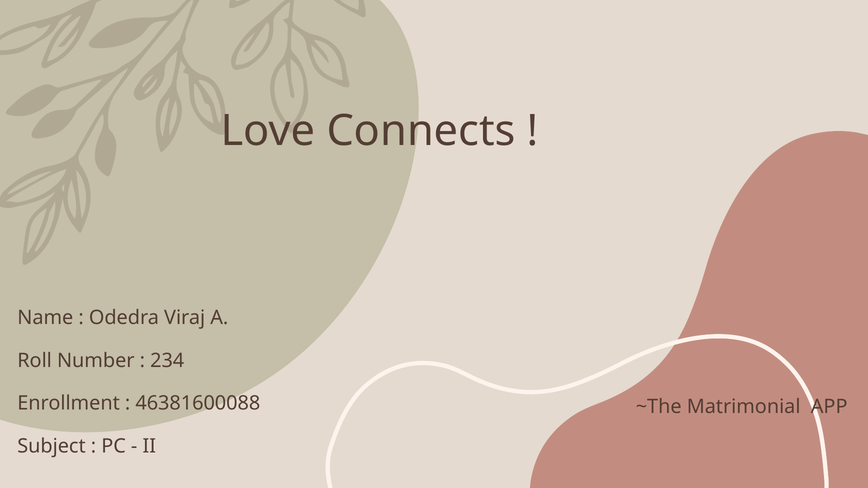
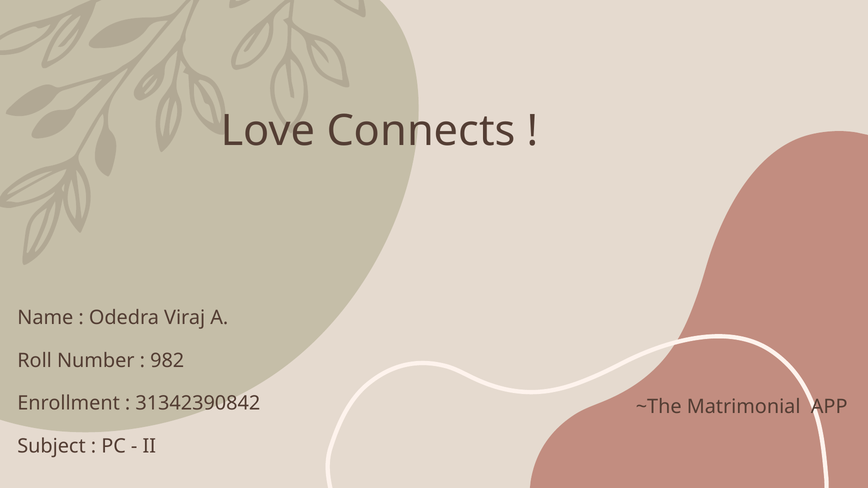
234: 234 -> 982 (167, 361)
46381600088: 46381600088 -> 31342390842 (198, 404)
